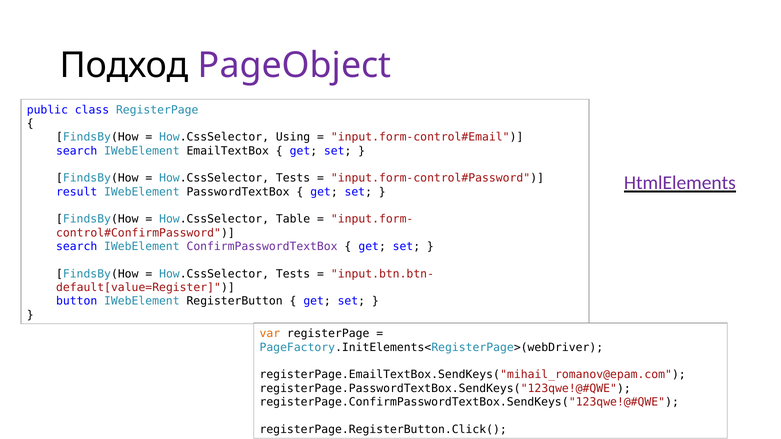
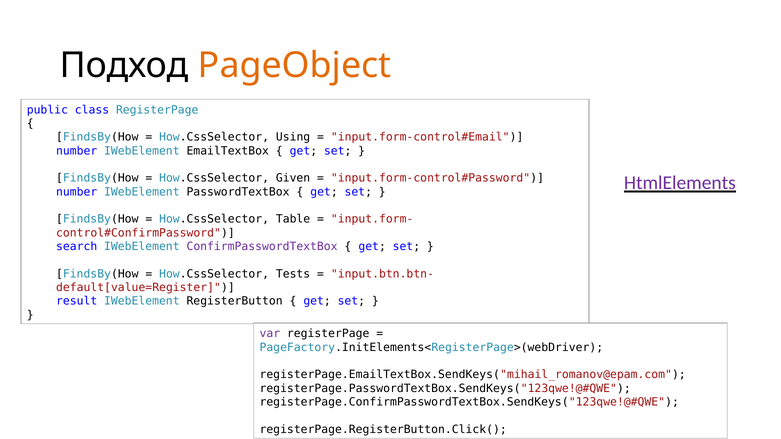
PageObject colour: purple -> orange (295, 66)
search: search -> number (77, 151)
Tests: Tests -> Given (293, 178)
result: result -> number (77, 192)
button: button -> result (77, 301)
var colour: orange -> purple (270, 334)
